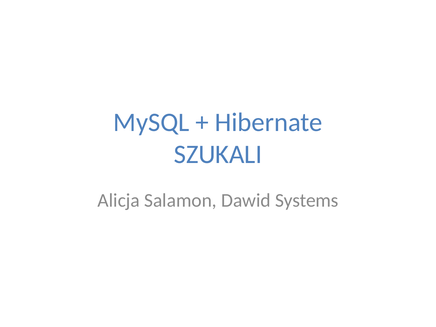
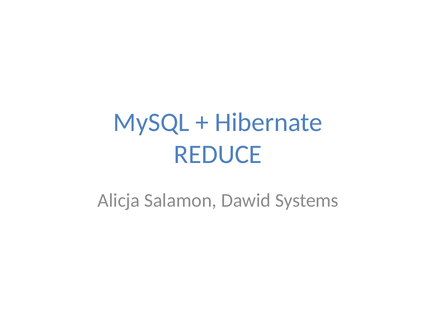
SZUKALI: SZUKALI -> REDUCE (218, 154)
